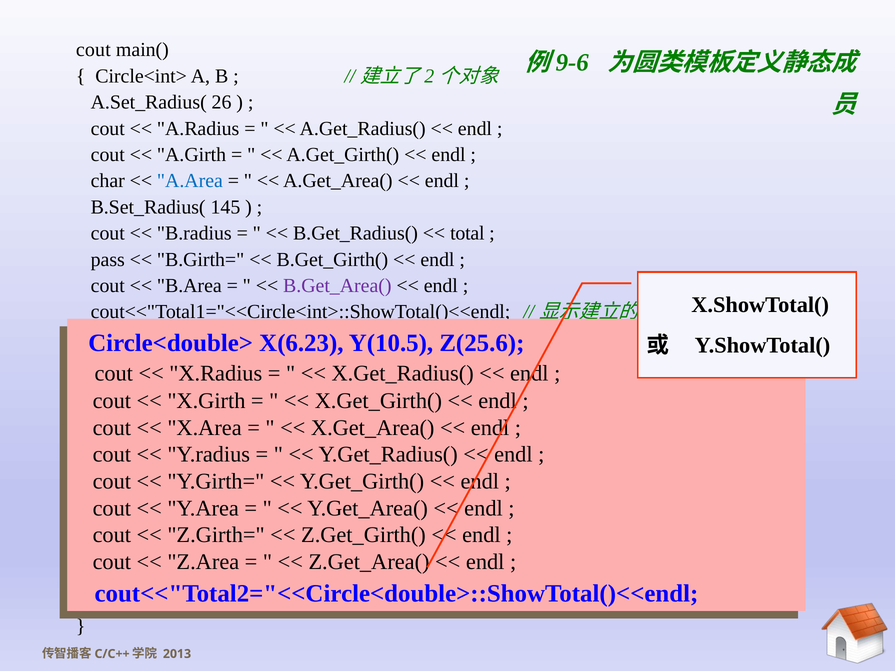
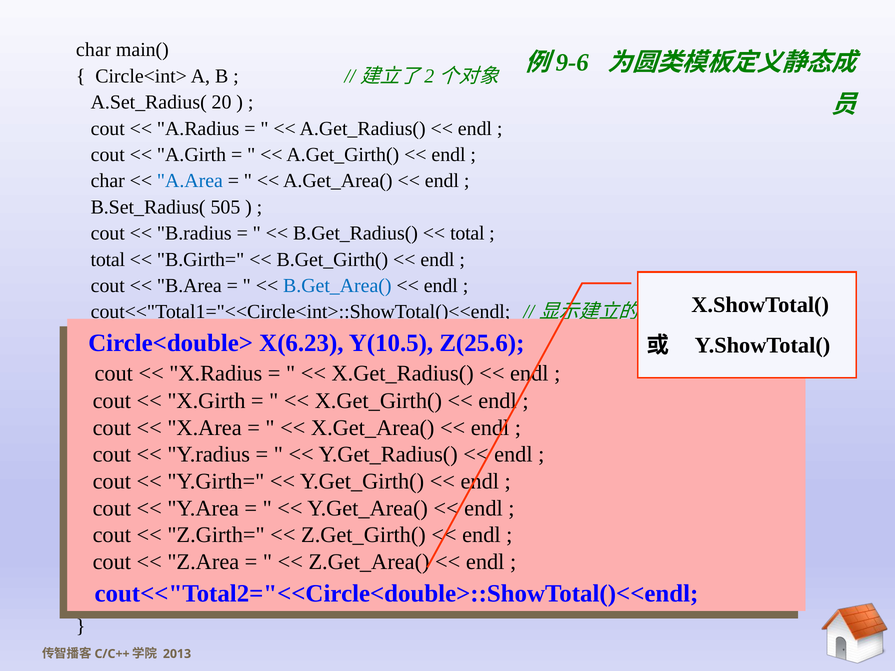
cout: cout -> char (93, 50)
26: 26 -> 20 (222, 102)
145: 145 -> 505 (225, 207)
pass: pass -> total (108, 260)
B.Get_Area( colour: purple -> blue (337, 286)
